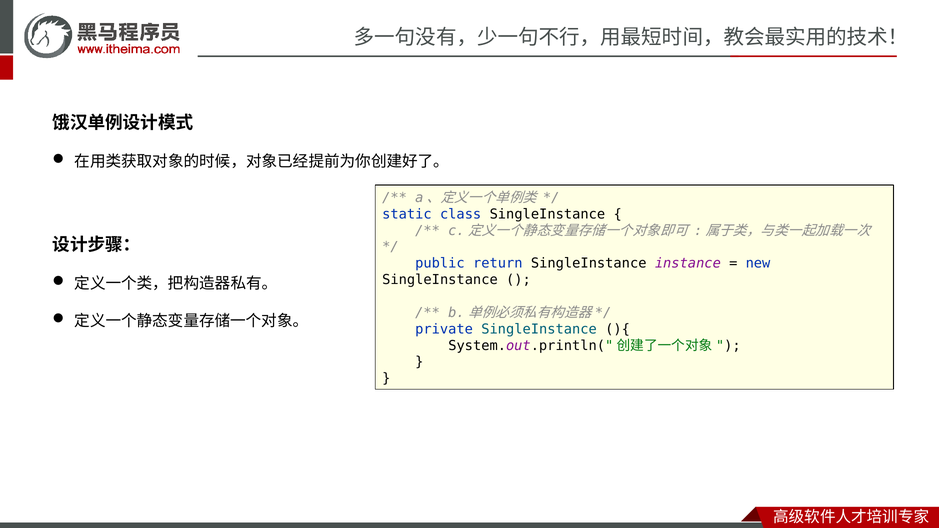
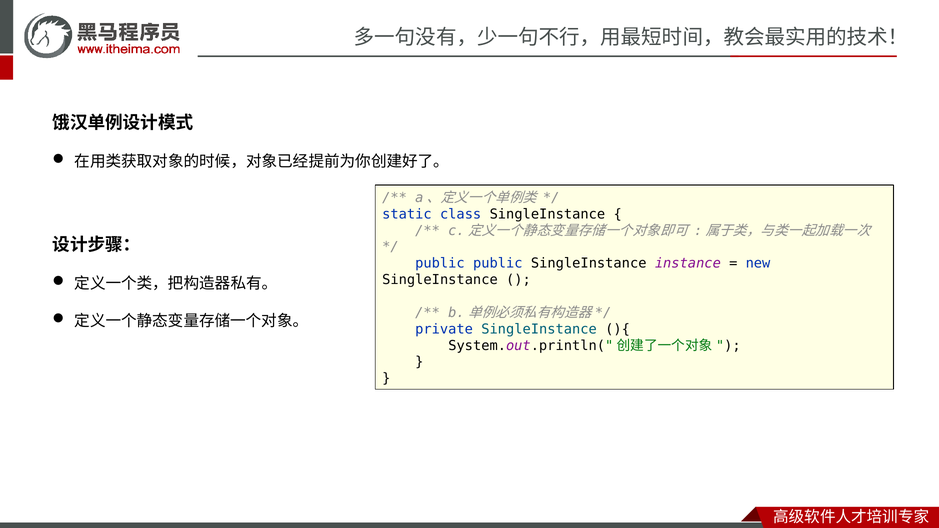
public return: return -> public (498, 263)
